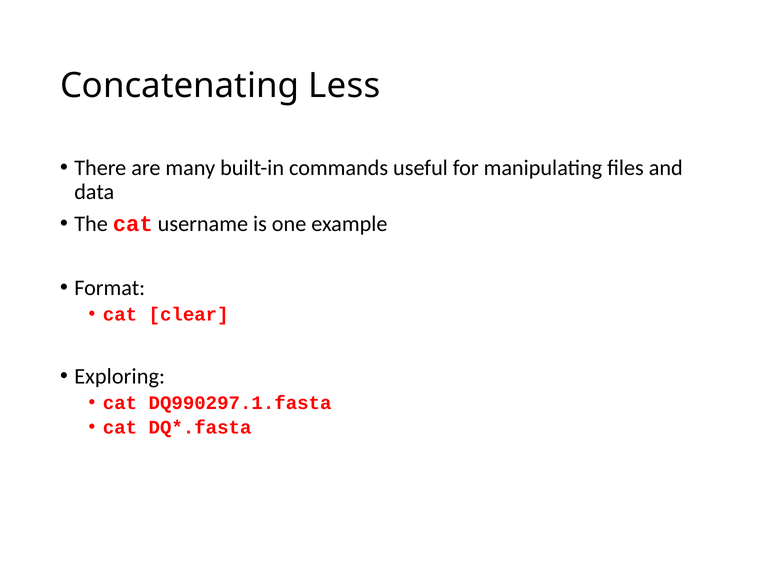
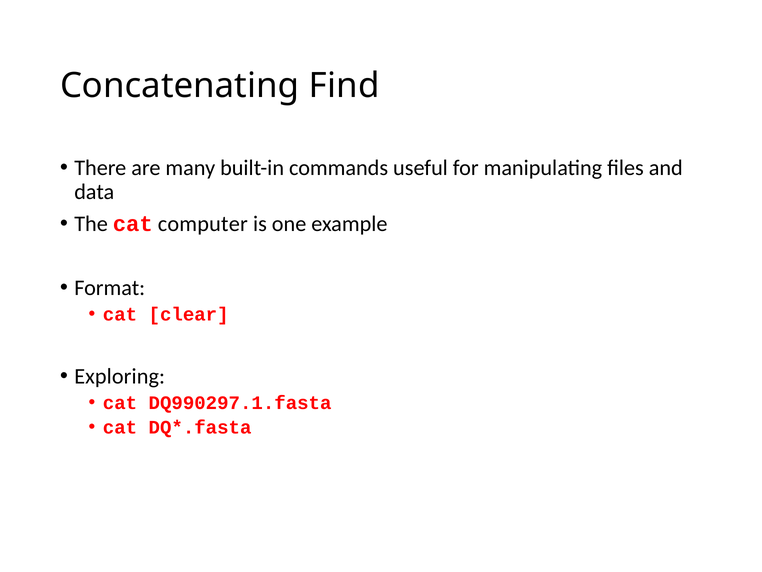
Less: Less -> Find (344, 85)
username: username -> computer (203, 224)
